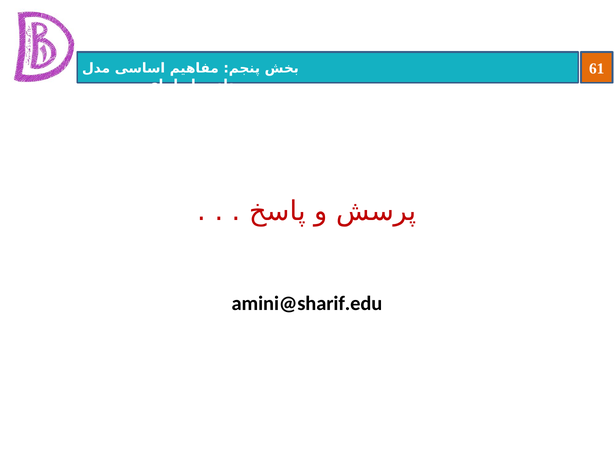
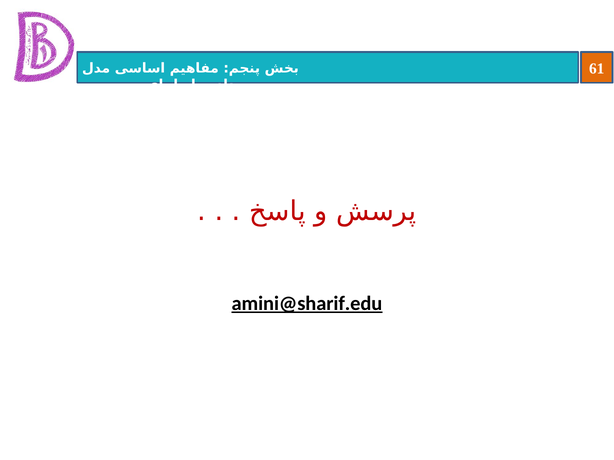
amini@sharif.edu underline: none -> present (307, 304)
